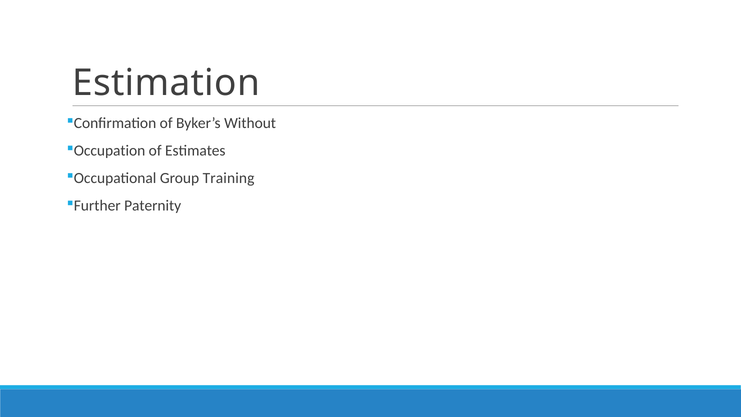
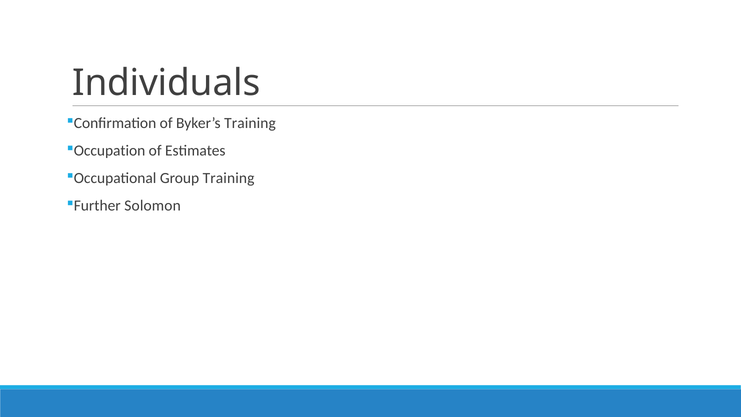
Estimation: Estimation -> Individuals (166, 83)
Byker’s Without: Without -> Training (250, 123)
Paternity: Paternity -> Solomon (153, 206)
